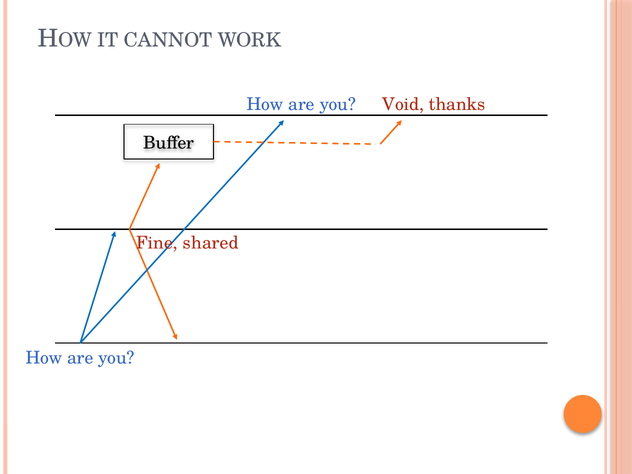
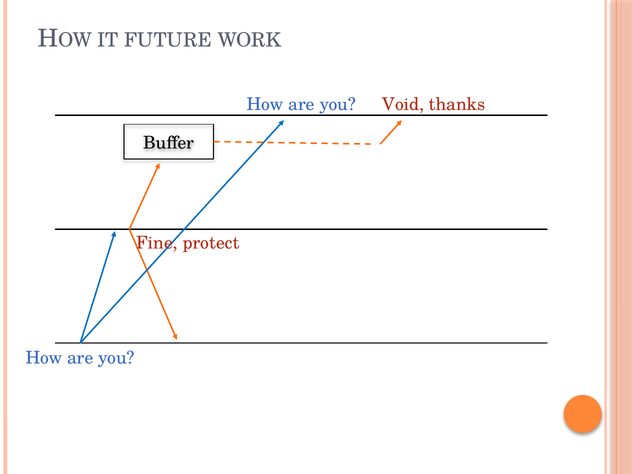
CANNOT: CANNOT -> FUTURE (168, 40)
shared: shared -> protect (211, 243)
